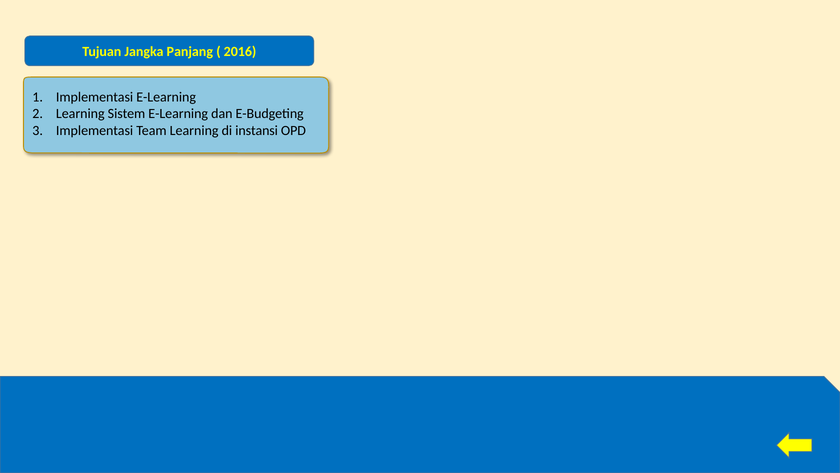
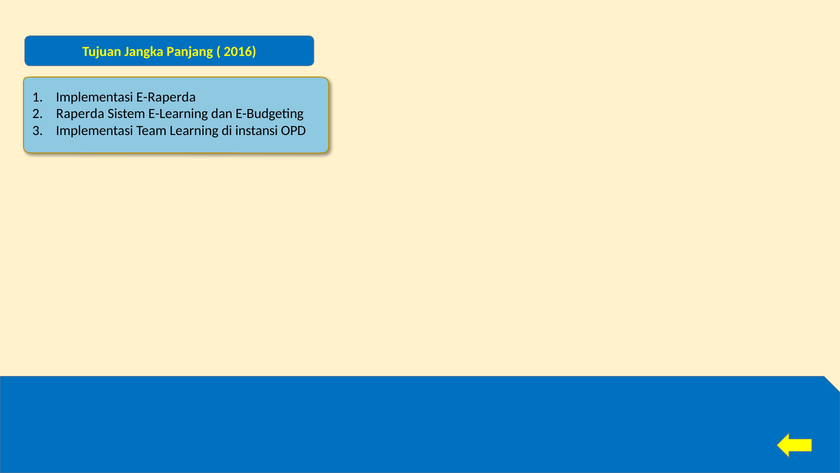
Implementasi E-Learning: E-Learning -> E-Raperda (166, 97)
Learning: Learning -> Raperda (80, 114)
